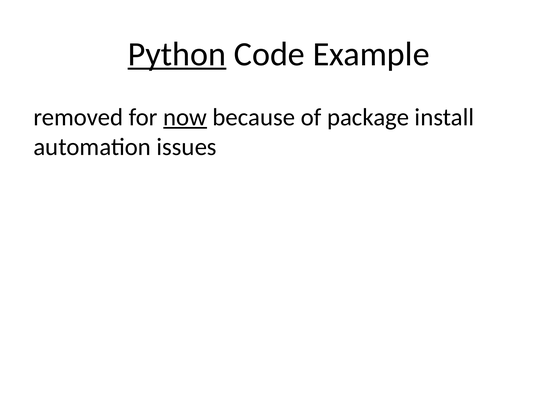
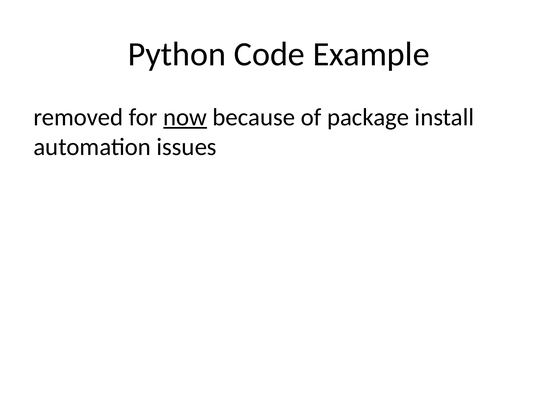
Python underline: present -> none (177, 54)
